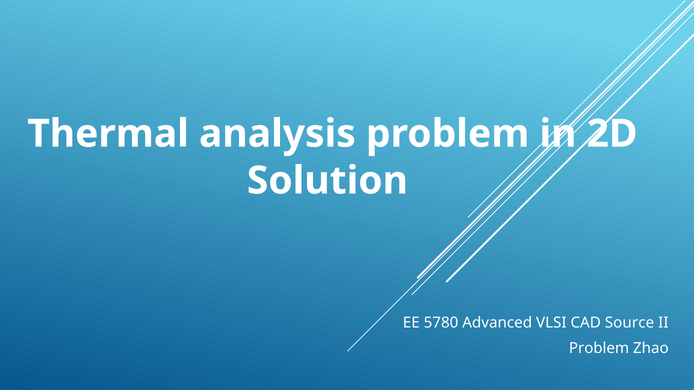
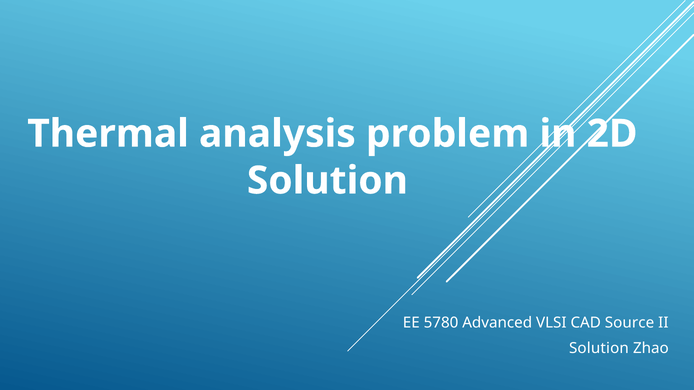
Problem: Problem -> Solution (599, 348)
